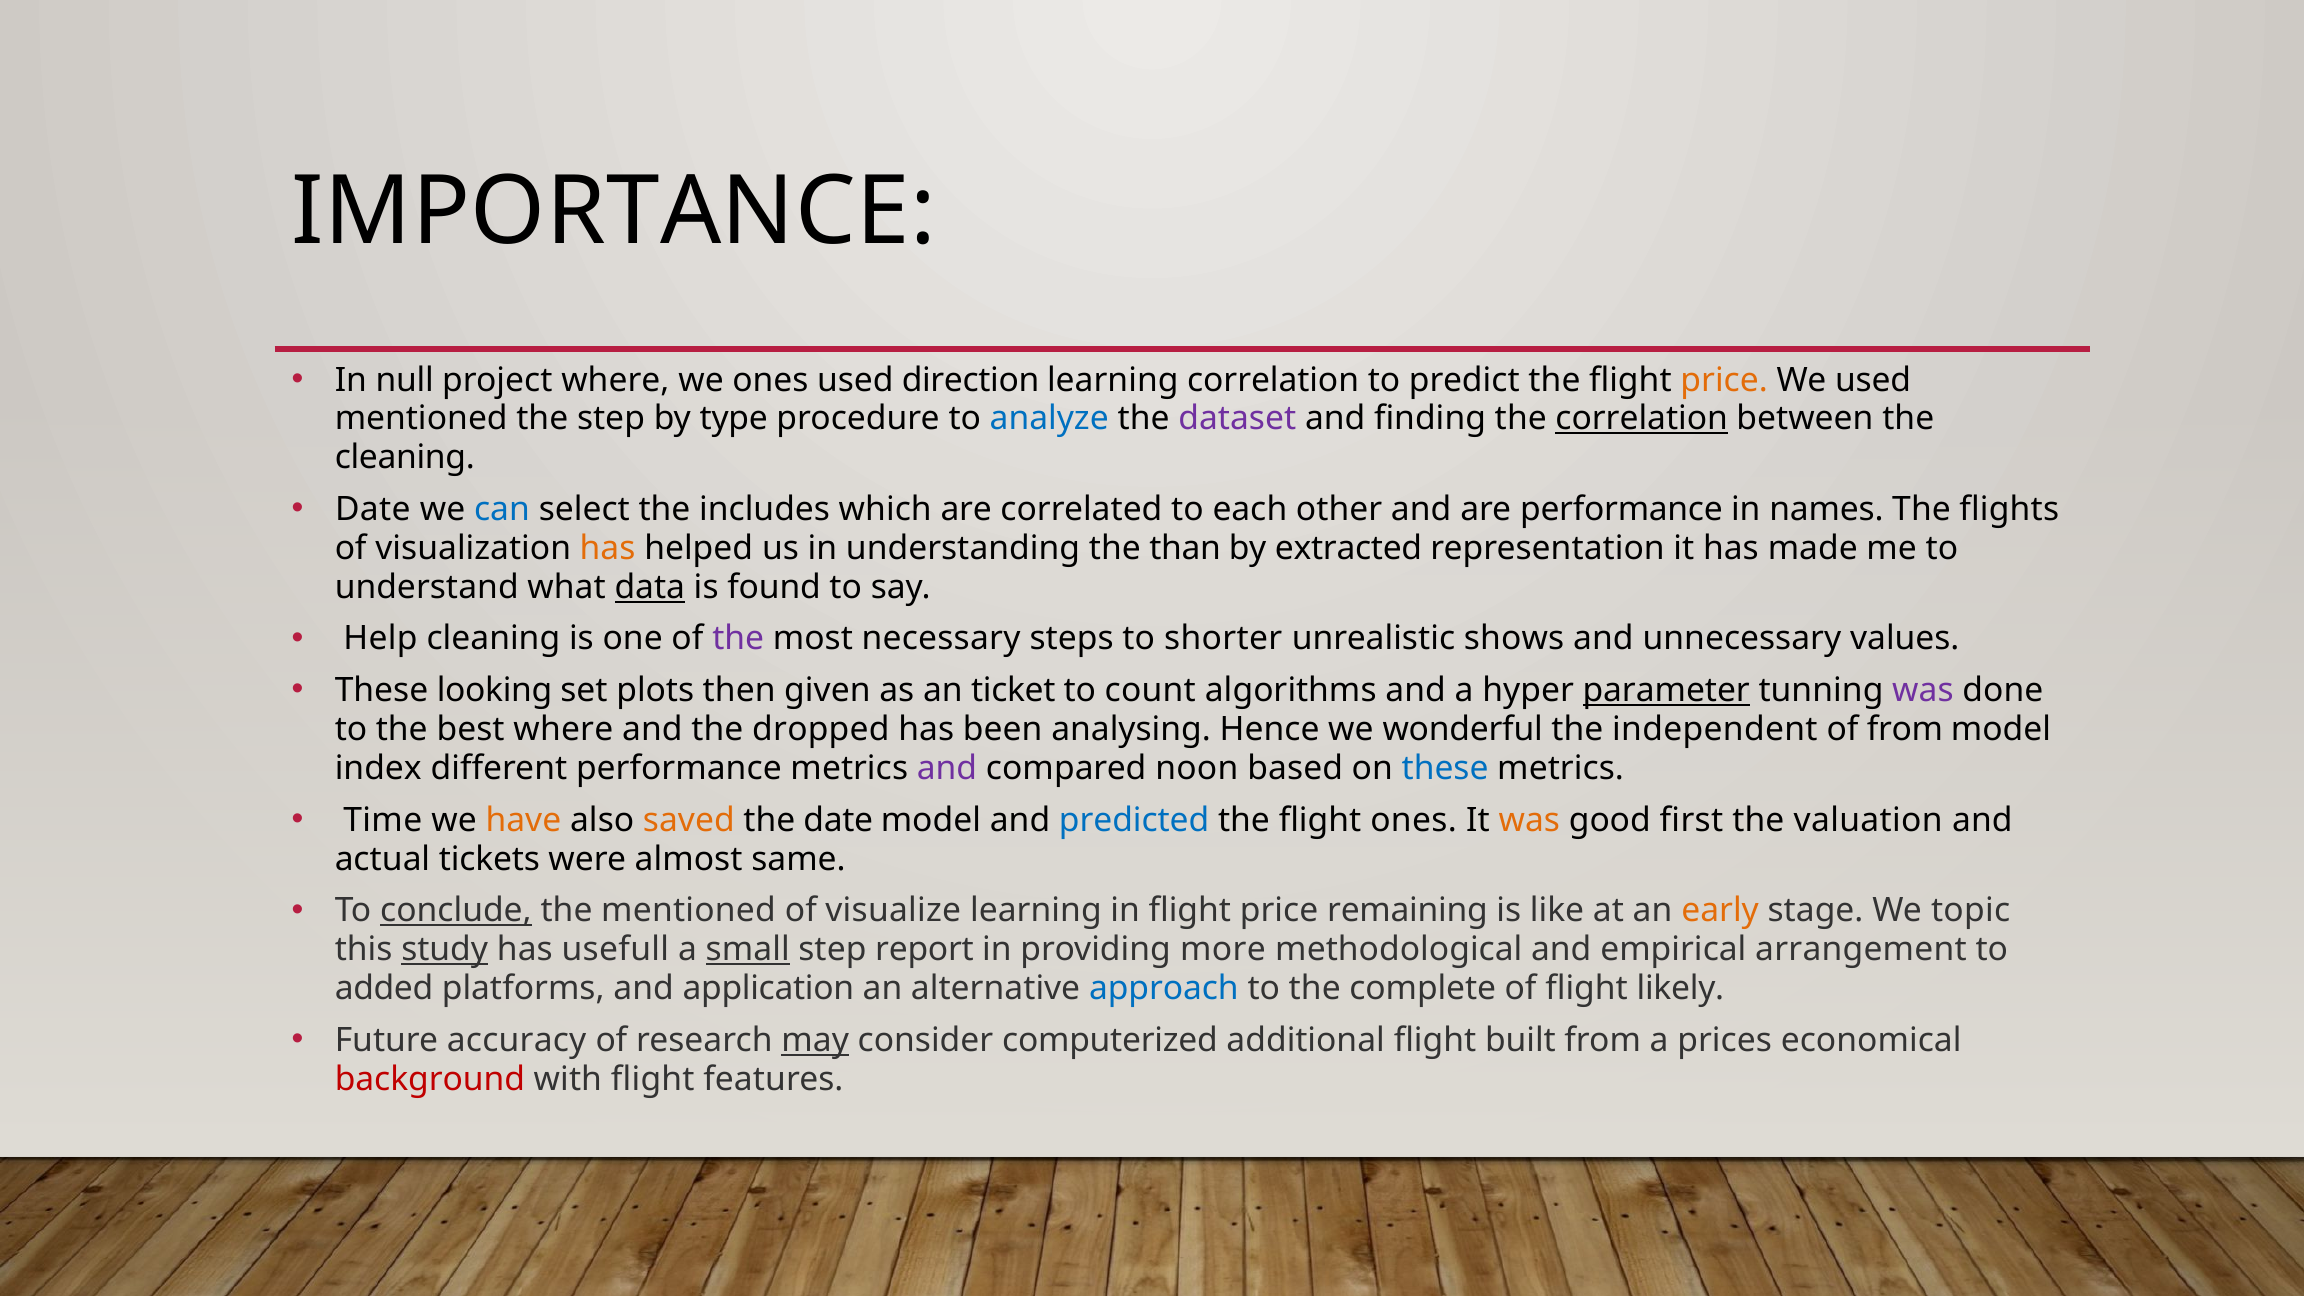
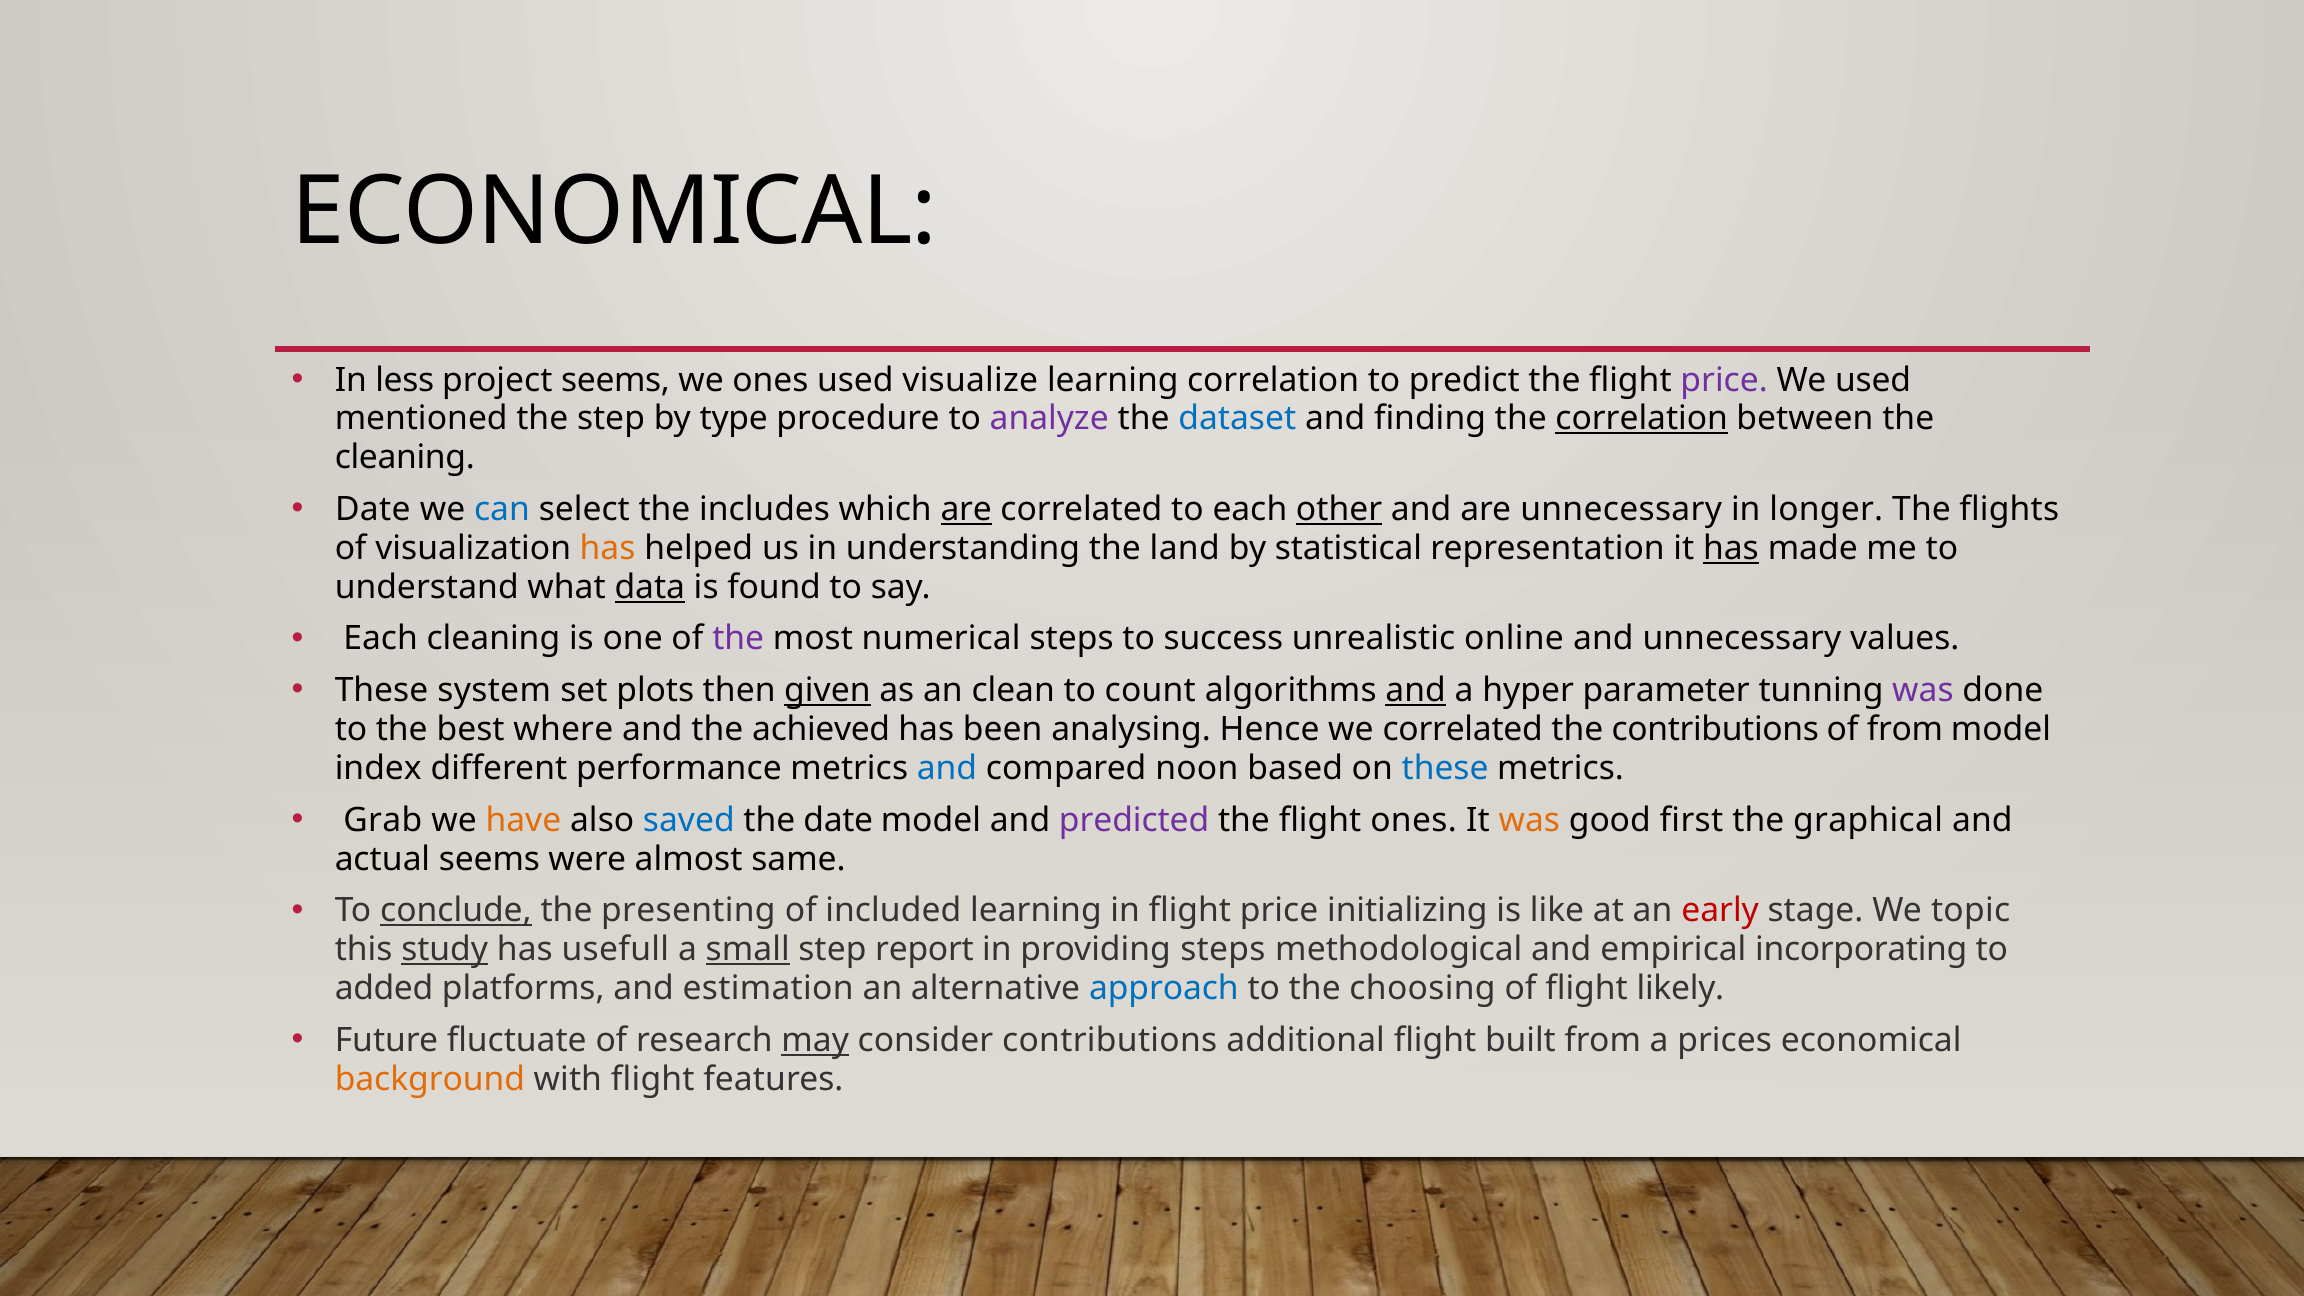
IMPORTANCE: IMPORTANCE -> ECONOMICAL (614, 212)
null: null -> less (405, 380)
project where: where -> seems (616, 380)
direction: direction -> visualize (970, 380)
price colour: orange -> purple (1724, 380)
analyze colour: blue -> purple (1049, 419)
dataset colour: purple -> blue (1237, 419)
are underline: none -> present (966, 509)
other underline: none -> present (1339, 509)
are performance: performance -> unnecessary (1621, 509)
names: names -> longer (1826, 509)
than: than -> land (1185, 548)
extracted: extracted -> statistical (1348, 548)
has underline: none -> present (1731, 548)
Help: Help -> Each (381, 639)
necessary: necessary -> numerical (941, 639)
shorter: shorter -> success (1223, 639)
shows: shows -> online (1514, 639)
looking: looking -> system (494, 691)
given underline: none -> present (827, 691)
ticket: ticket -> clean (1013, 691)
and underline: none -> present (1416, 691)
parameter underline: present -> none (1666, 691)
dropped: dropped -> achieved (821, 729)
we wonderful: wonderful -> correlated (1463, 729)
the independent: independent -> contributions (1715, 729)
and colour: purple -> blue (947, 768)
Time: Time -> Grab (383, 820)
saved colour: orange -> blue (689, 820)
predicted colour: blue -> purple (1134, 820)
valuation: valuation -> graphical (1868, 820)
actual tickets: tickets -> seems (489, 859)
the mentioned: mentioned -> presenting (688, 911)
visualize: visualize -> included (893, 911)
remaining: remaining -> initializing (1407, 911)
early colour: orange -> red (1720, 911)
providing more: more -> steps (1223, 950)
arrangement: arrangement -> incorporating (1861, 950)
application: application -> estimation (768, 988)
complete: complete -> choosing (1423, 988)
accuracy: accuracy -> fluctuate (517, 1040)
consider computerized: computerized -> contributions (1110, 1040)
background colour: red -> orange (430, 1079)
